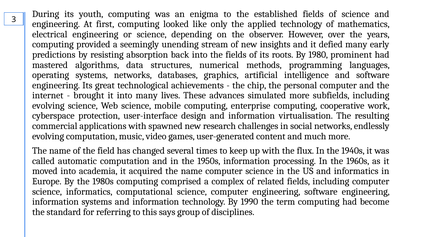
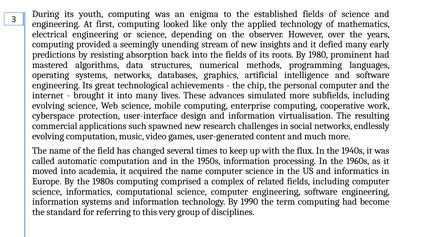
applications with: with -> such (137, 126)
says: says -> very (167, 212)
